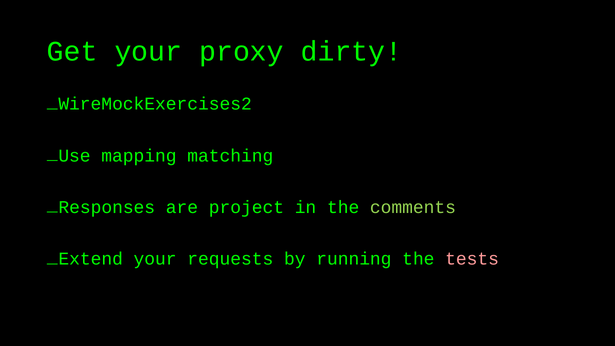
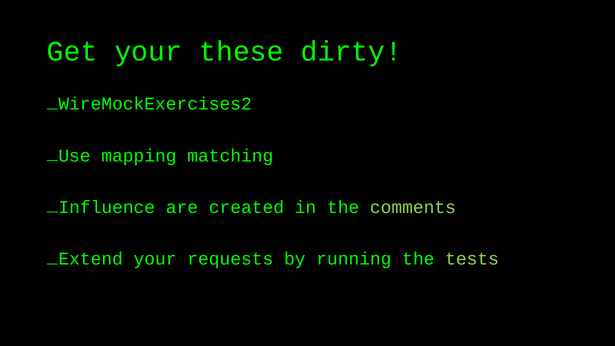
proxy: proxy -> these (241, 52)
Responses: Responses -> Influence (107, 207)
project: project -> created (246, 207)
tests colour: pink -> light green (472, 259)
